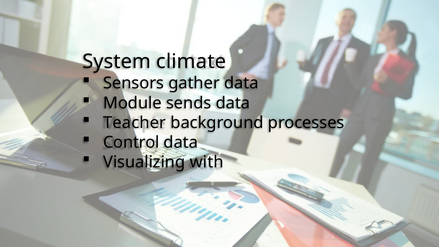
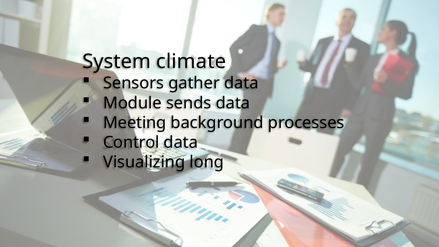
Teacher: Teacher -> Meeting (135, 123)
with: with -> long (207, 162)
